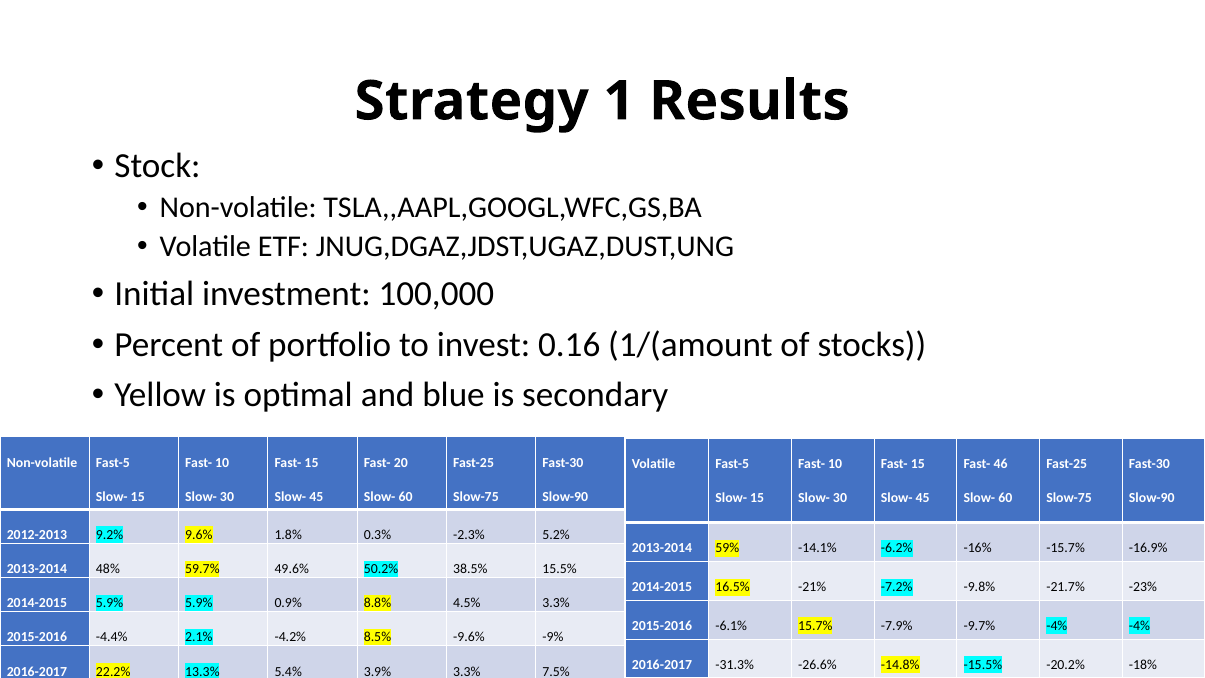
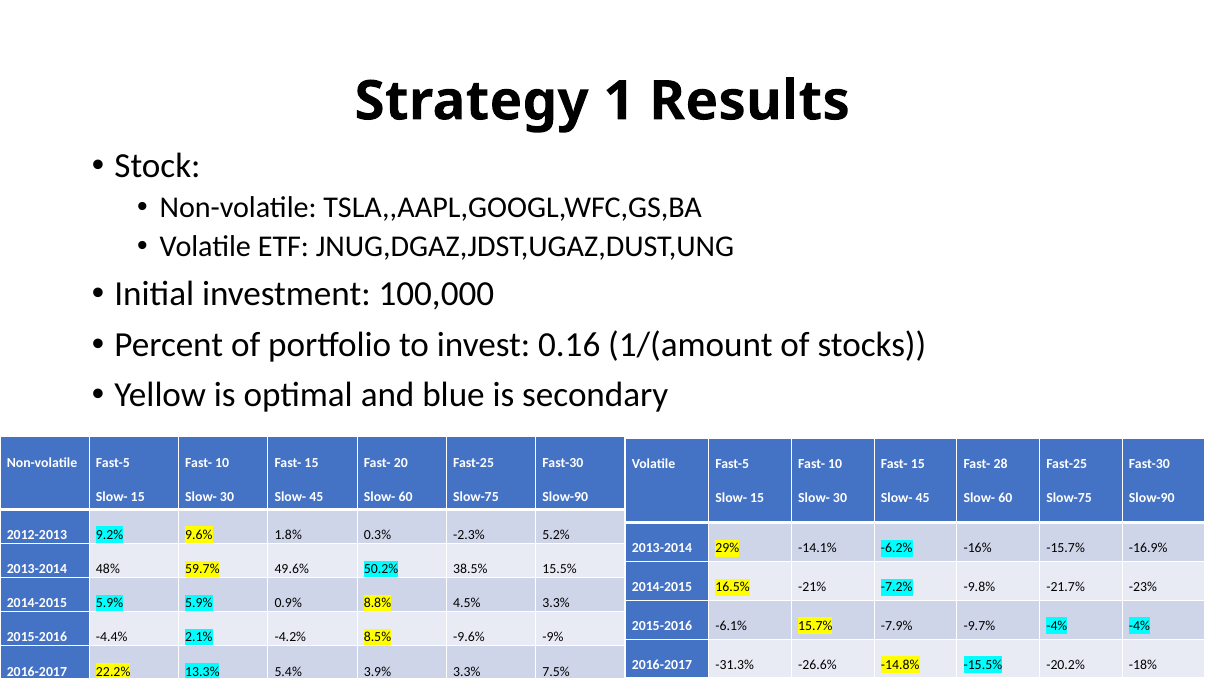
46: 46 -> 28 (1001, 464)
59%: 59% -> 29% (727, 548)
